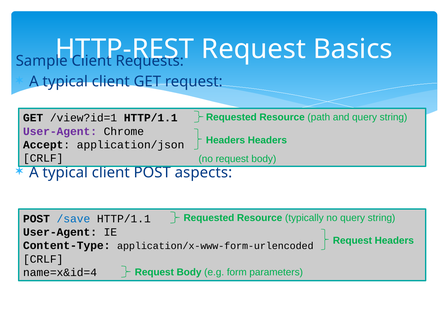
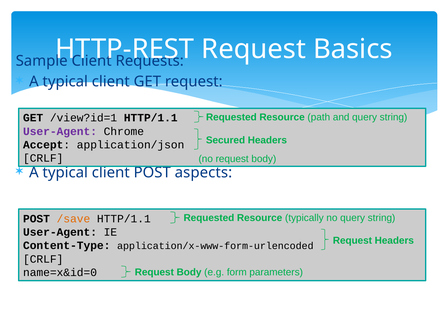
Headers: Headers -> Secured (226, 140)
/save colour: blue -> orange (73, 219)
name=x&id=4: name=x&id=4 -> name=x&id=0 (60, 273)
